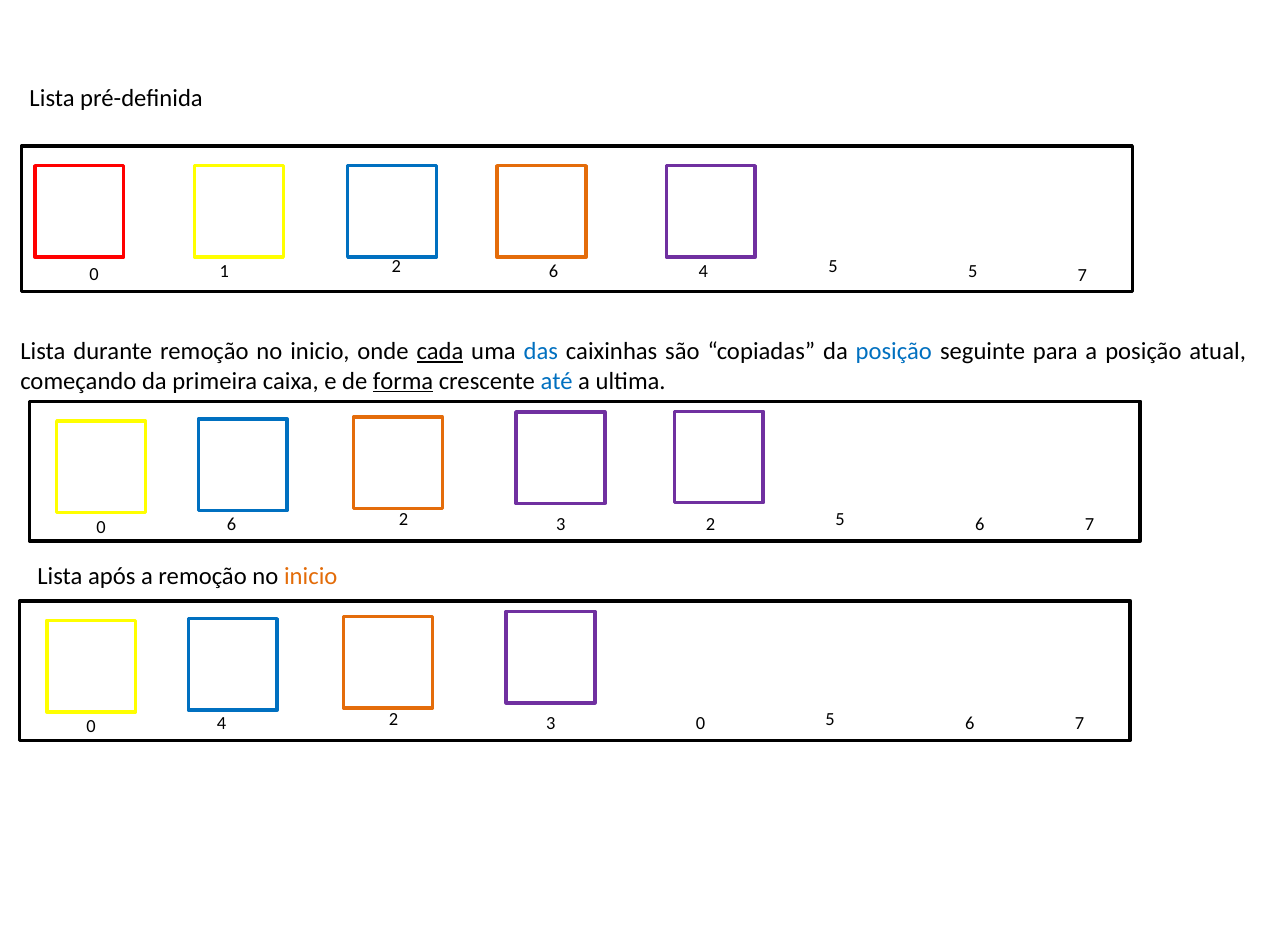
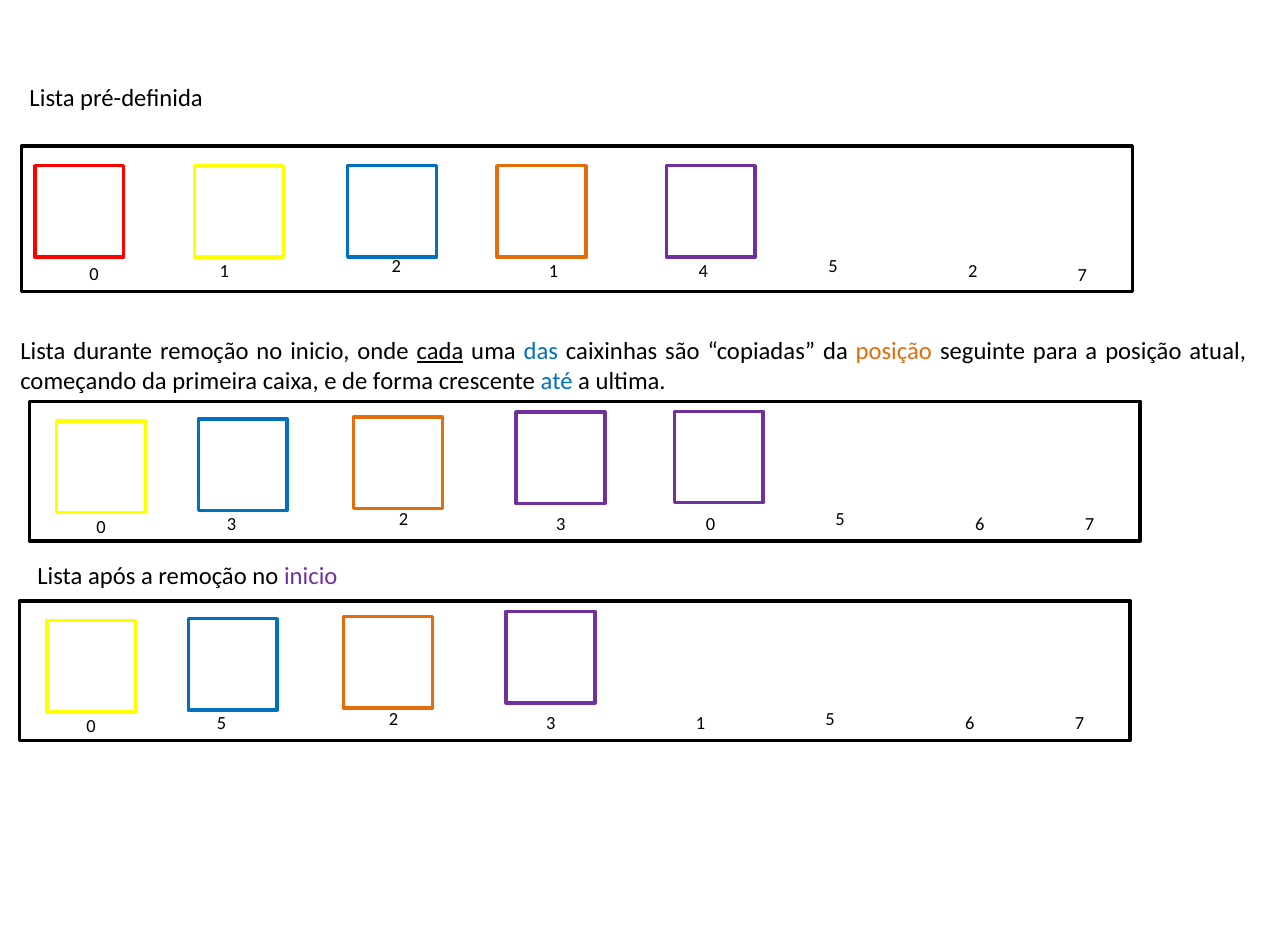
2 6: 6 -> 1 (554, 271)
4 5 5: 5 -> 2 (973, 271)
posição colour: blue -> orange (894, 352)
forma underline: present -> none (403, 381)
0 6: 6 -> 3 (232, 525)
3 2: 2 -> 0 (710, 525)
inicio colour: orange -> purple (311, 577)
4: 4 -> 5 (222, 724)
3 0: 0 -> 1 (700, 724)
